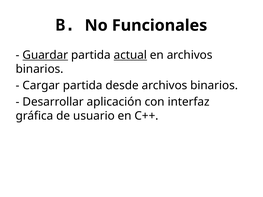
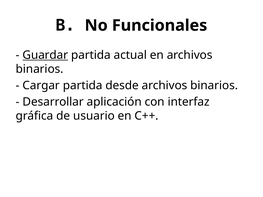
actual underline: present -> none (130, 55)
